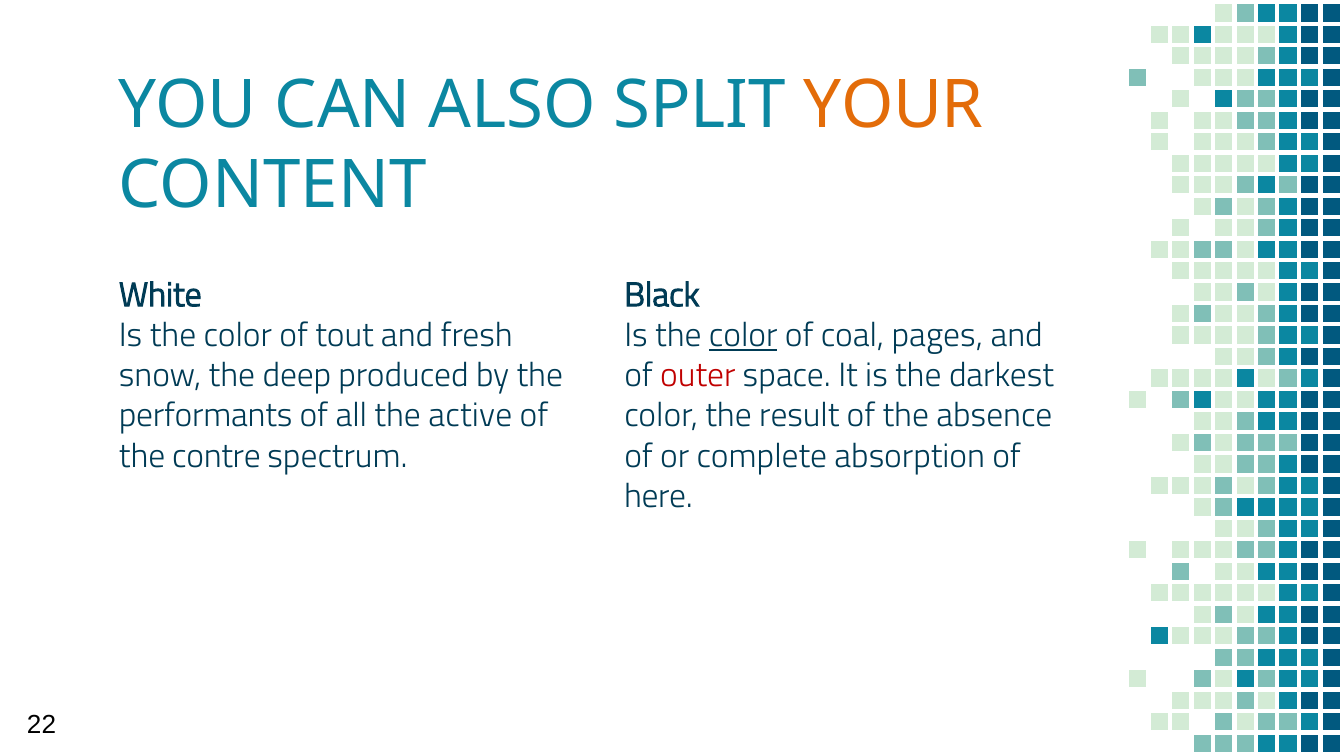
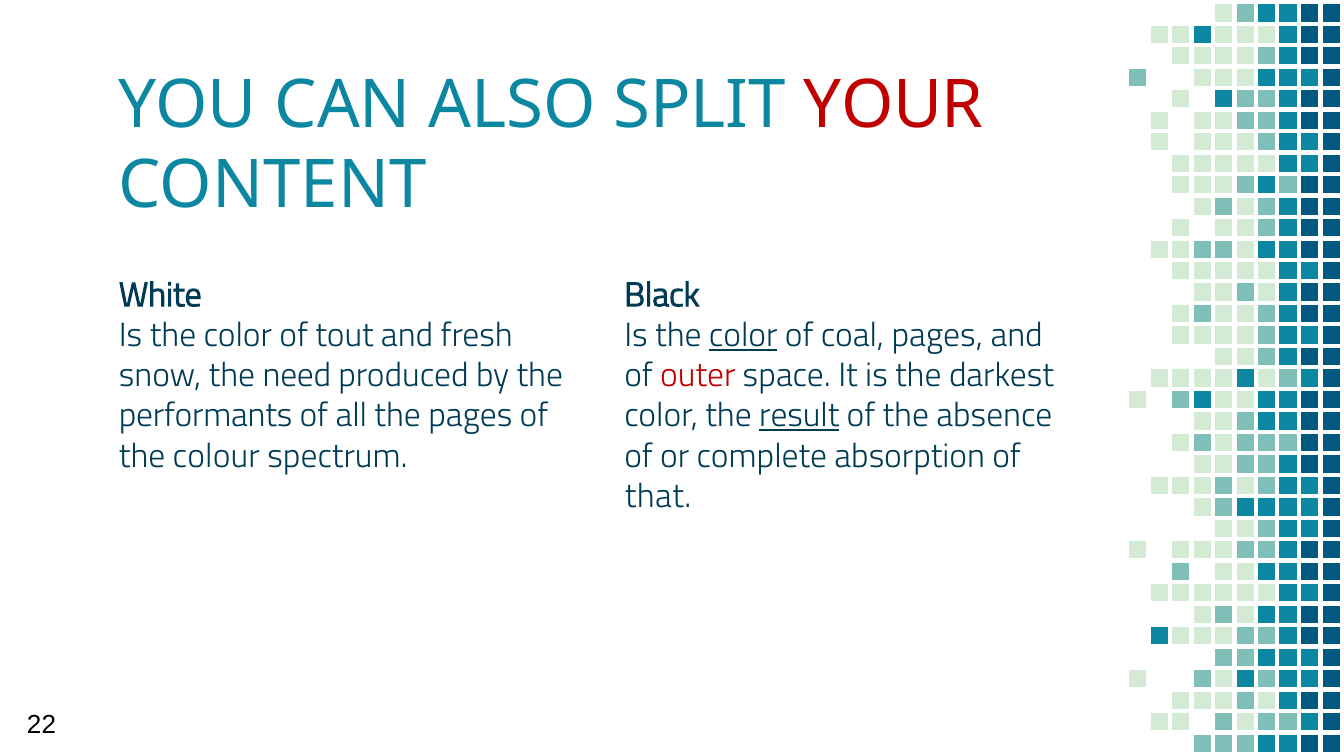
YOUR colour: orange -> red (894, 105)
deep: deep -> need (297, 376)
the active: active -> pages (470, 416)
result underline: none -> present (799, 416)
contre: contre -> colour (216, 456)
here: here -> that (658, 497)
